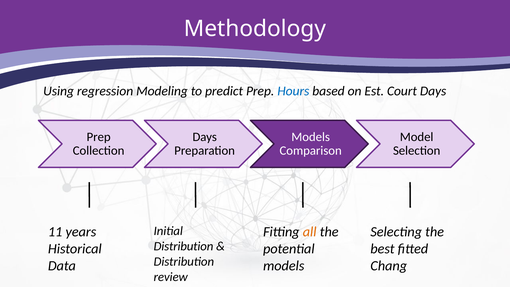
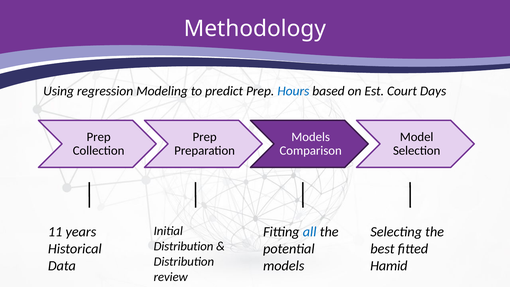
Days: Days -> Prep (205, 137)
all colour: orange -> blue (310, 232)
Chang: Chang -> Hamid (389, 266)
